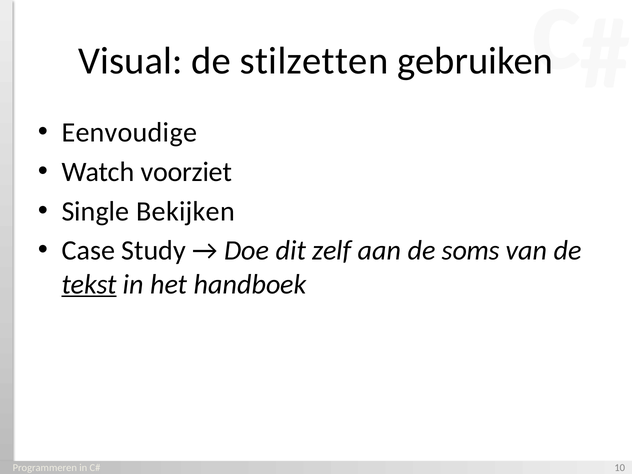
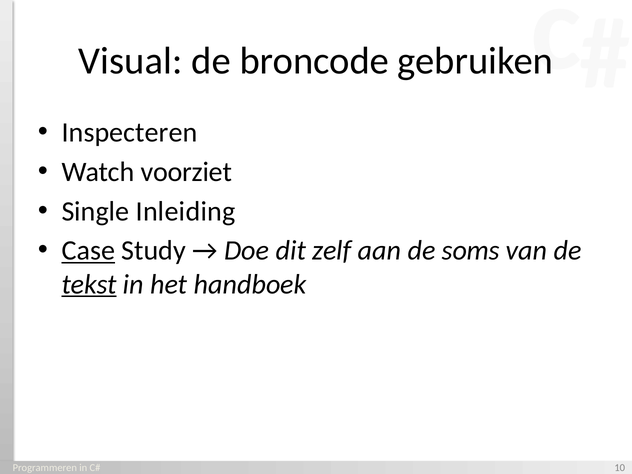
stilzetten: stilzetten -> broncode (314, 61)
Eenvoudige: Eenvoudige -> Inspecteren (130, 133)
Bekijken: Bekijken -> Inleiding (186, 211)
Case underline: none -> present (88, 251)
